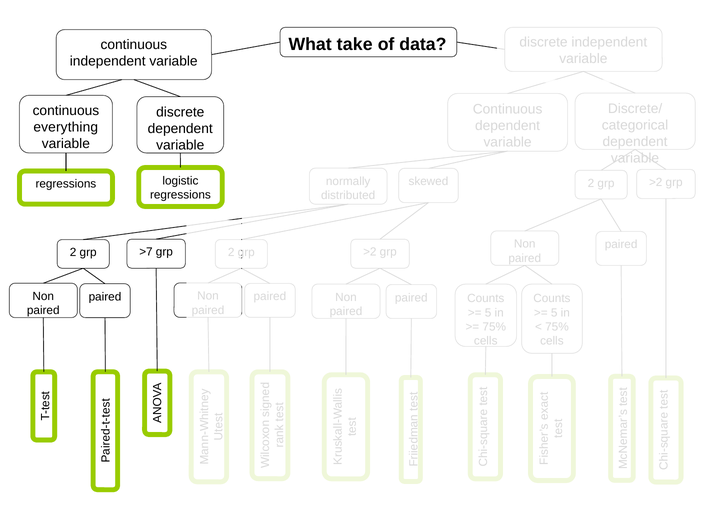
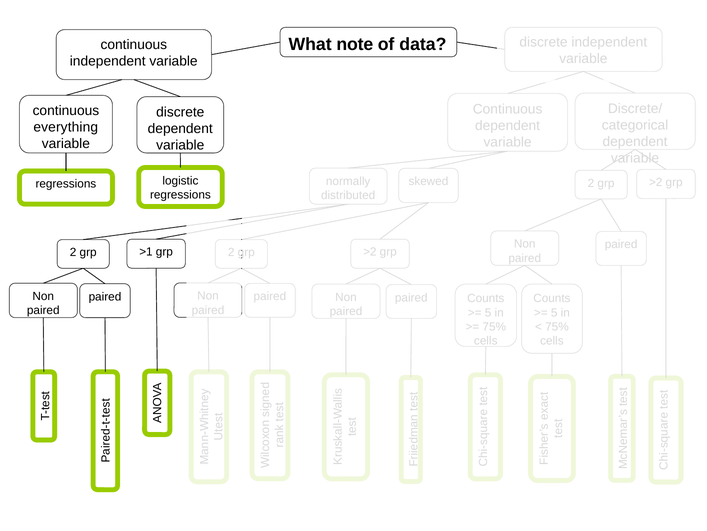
take: take -> note (355, 44)
>7: >7 -> >1 (146, 252)
